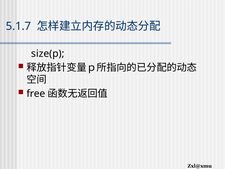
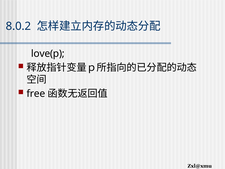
5.1.7: 5.1.7 -> 8.0.2 (18, 26)
size(p: size(p -> love(p (48, 54)
